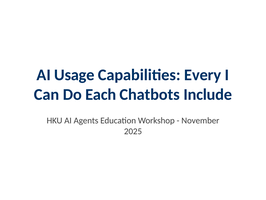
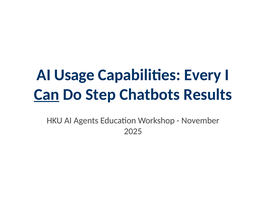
Can underline: none -> present (46, 94)
Each: Each -> Step (101, 94)
Include: Include -> Results (208, 94)
